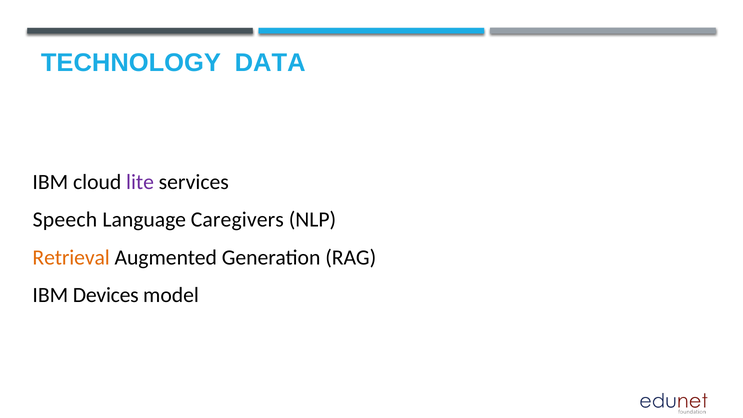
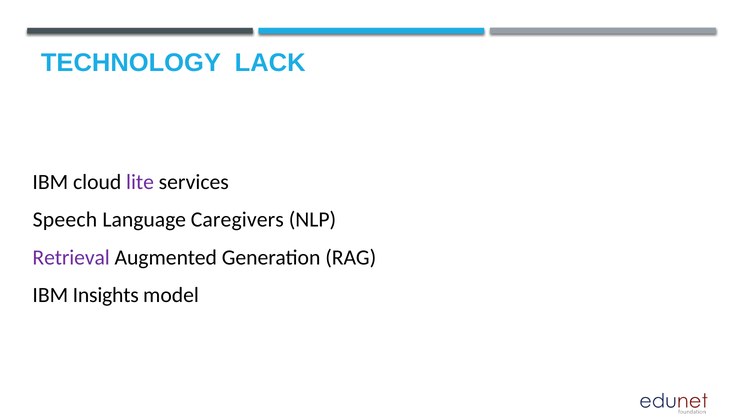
DATA: DATA -> LACK (270, 63)
Retrieval colour: orange -> purple (71, 257)
Devices: Devices -> Insights (106, 295)
